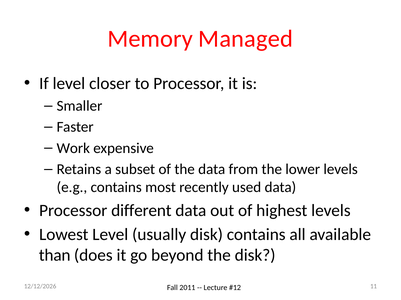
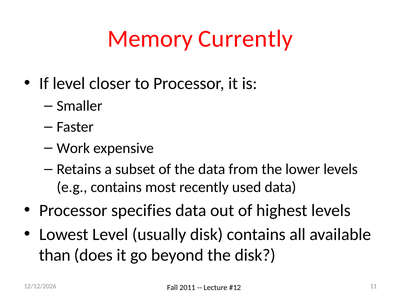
Managed: Managed -> Currently (246, 39)
different: different -> specifies (141, 211)
